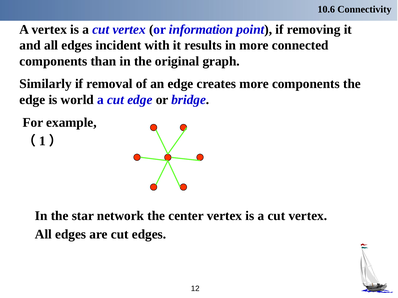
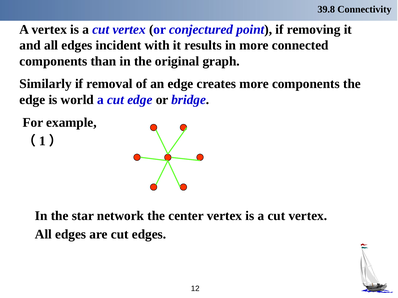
10.6: 10.6 -> 39.8 (326, 9)
information: information -> conjectured (201, 30)
